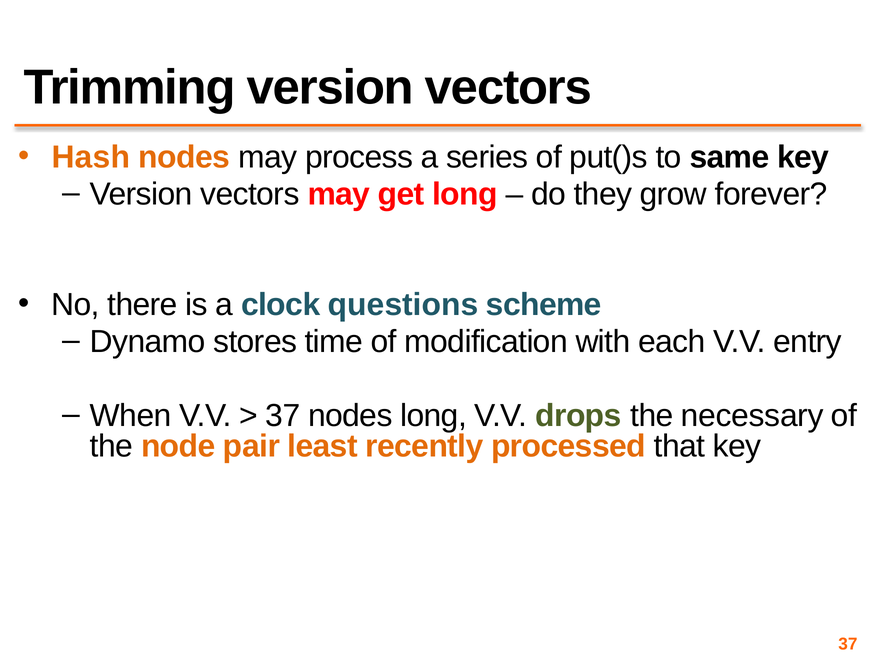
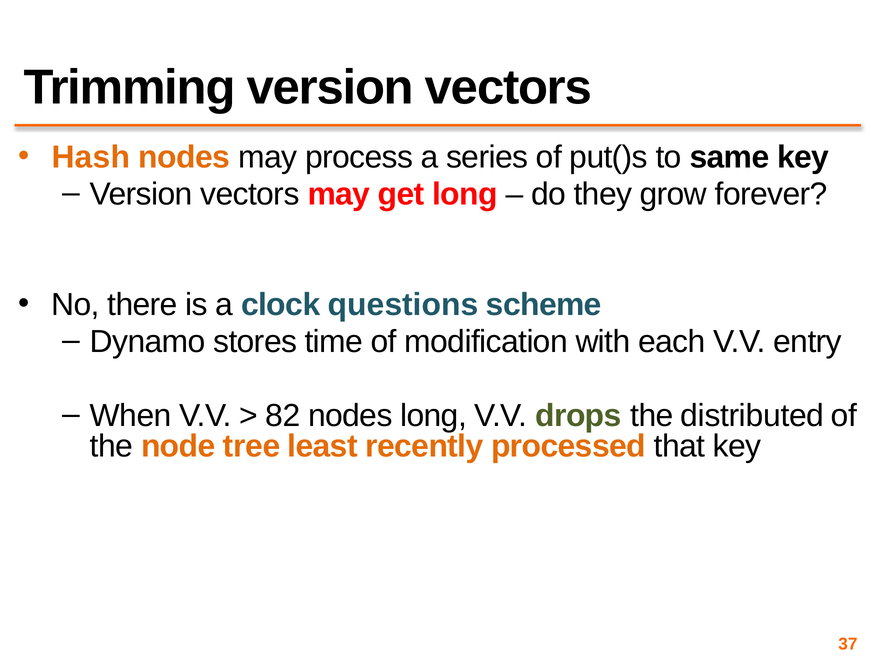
37: 37 -> 82 (283, 416)
necessary: necessary -> distributed (752, 416)
pair: pair -> tree (252, 447)
